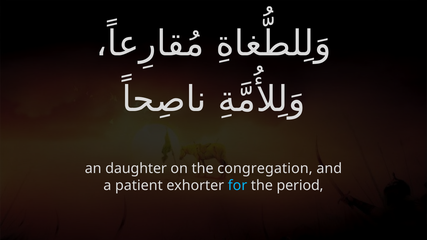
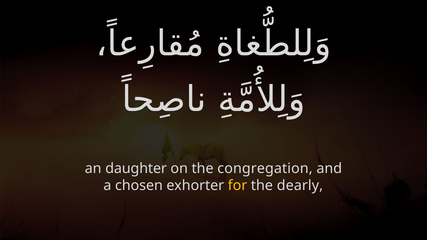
patient: patient -> chosen (139, 186)
for colour: light blue -> yellow (238, 186)
period: period -> dearly (300, 186)
